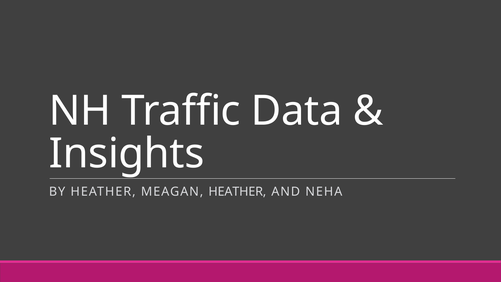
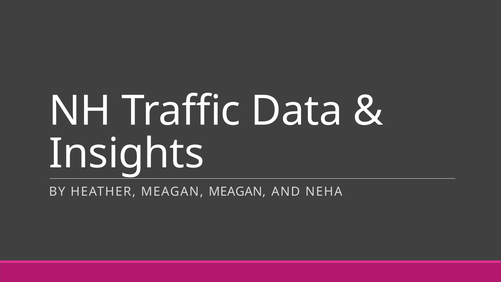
MEAGAN HEATHER: HEATHER -> MEAGAN (237, 192)
